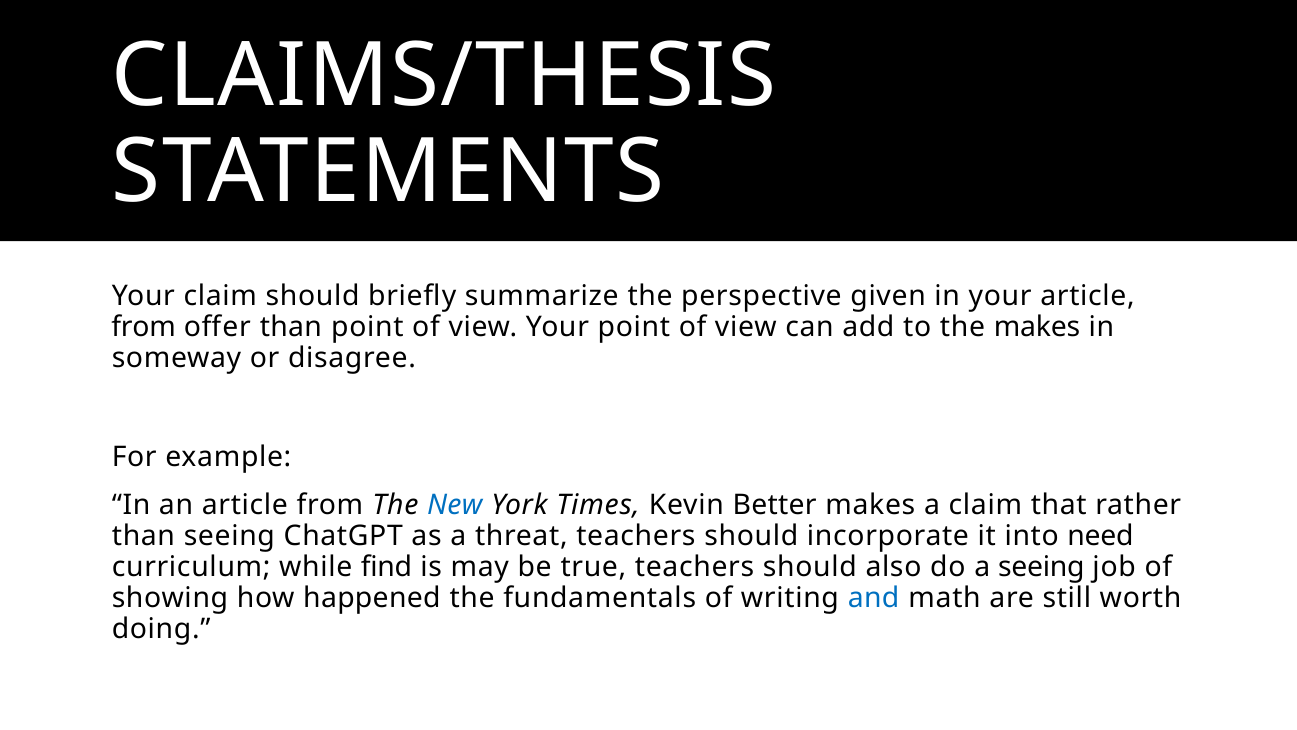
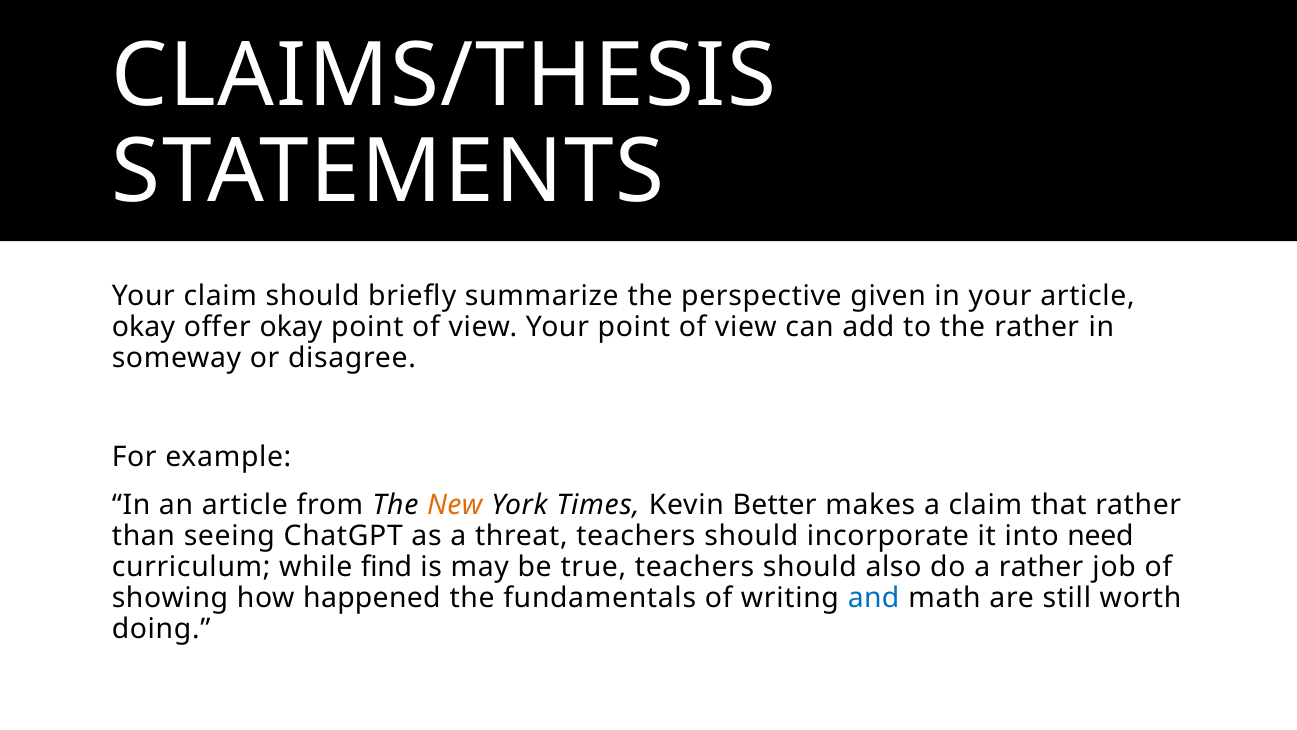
from: from -> okay (143, 327)
offer than: than -> okay (291, 327)
the makes: makes -> rather (1037, 327)
New colour: blue -> orange (455, 505)
a seeing: seeing -> rather (1041, 567)
